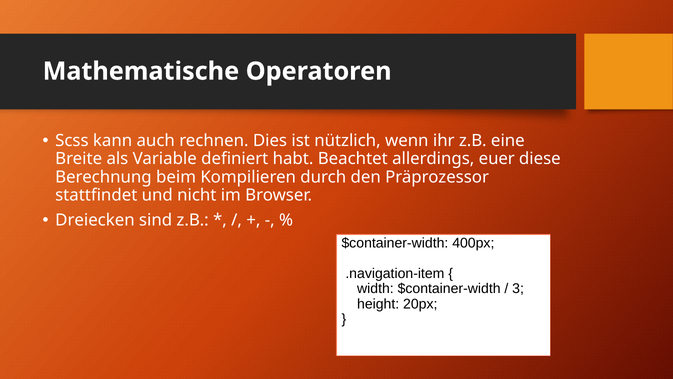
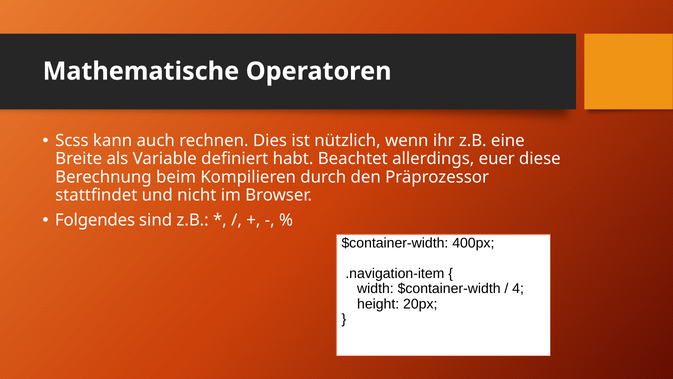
Dreiecken: Dreiecken -> Folgendes (95, 220)
3: 3 -> 4 (518, 288)
